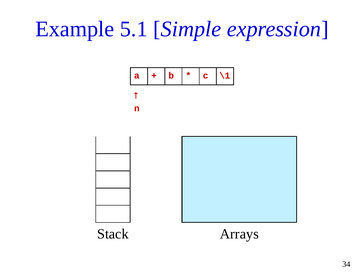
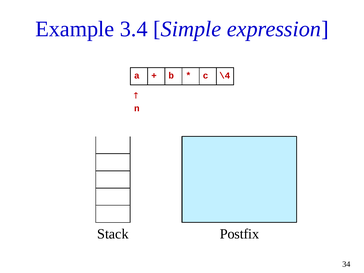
5.1: 5.1 -> 3.4 (134, 29)
\1: \1 -> \4 (225, 76)
Arrays: Arrays -> Postfix (239, 234)
